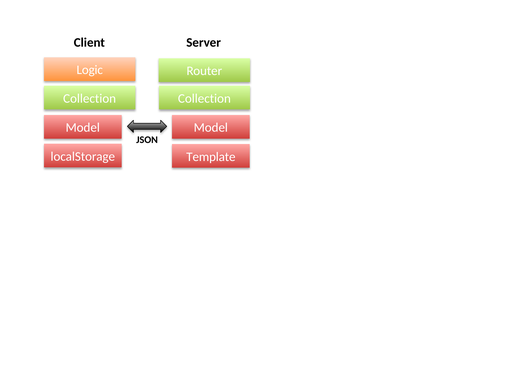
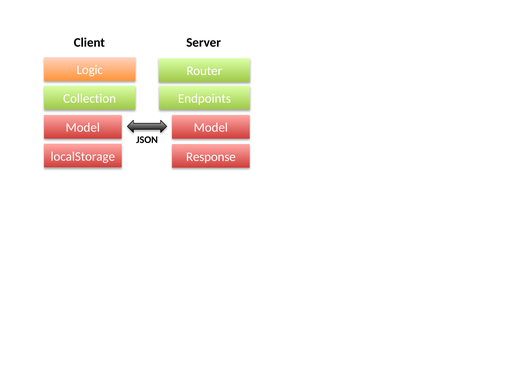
Collection: Collection -> Endpoints (204, 99)
Template: Template -> Response (211, 157)
